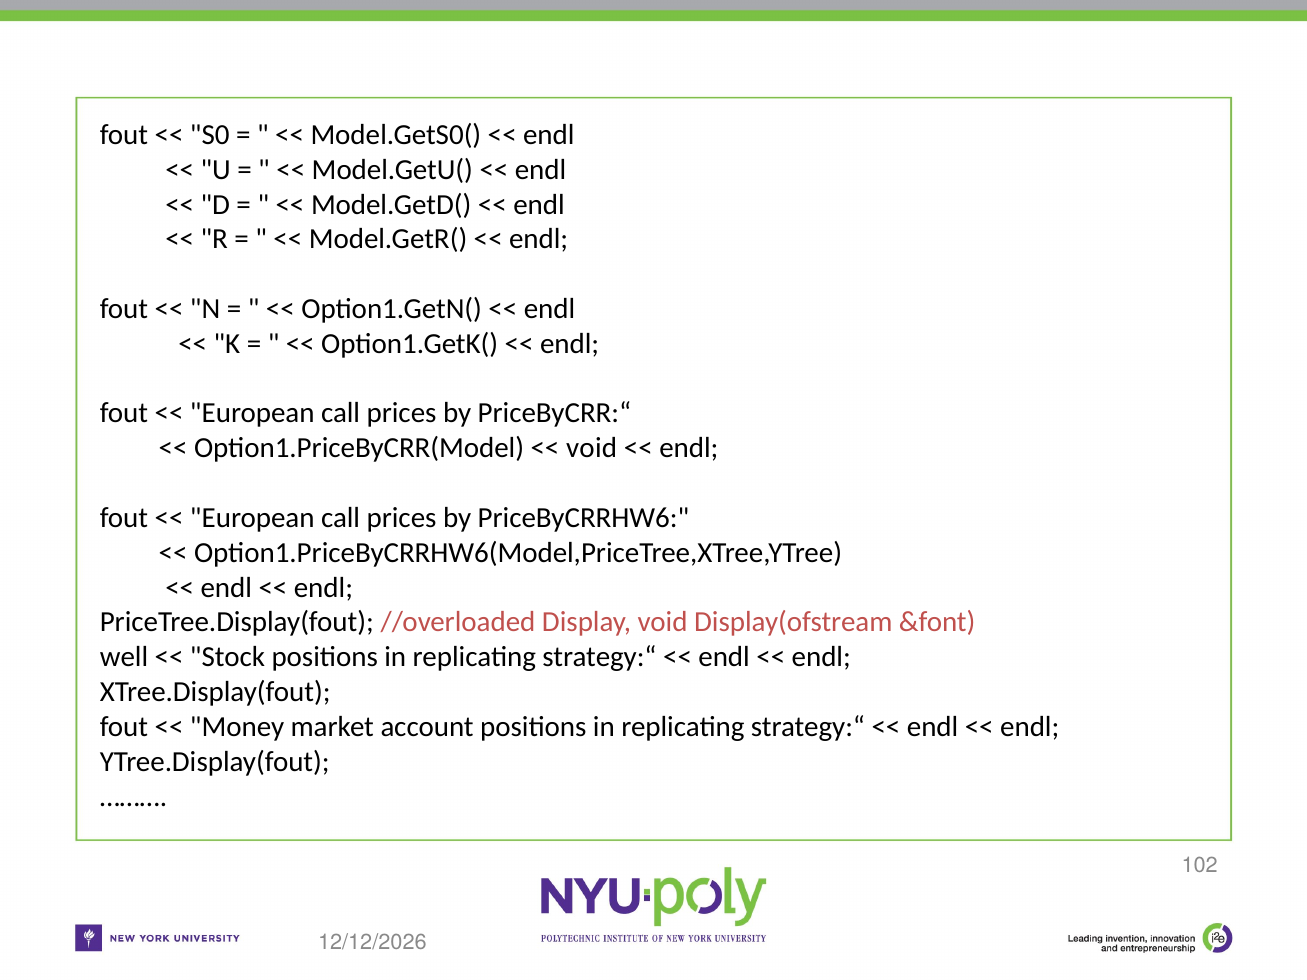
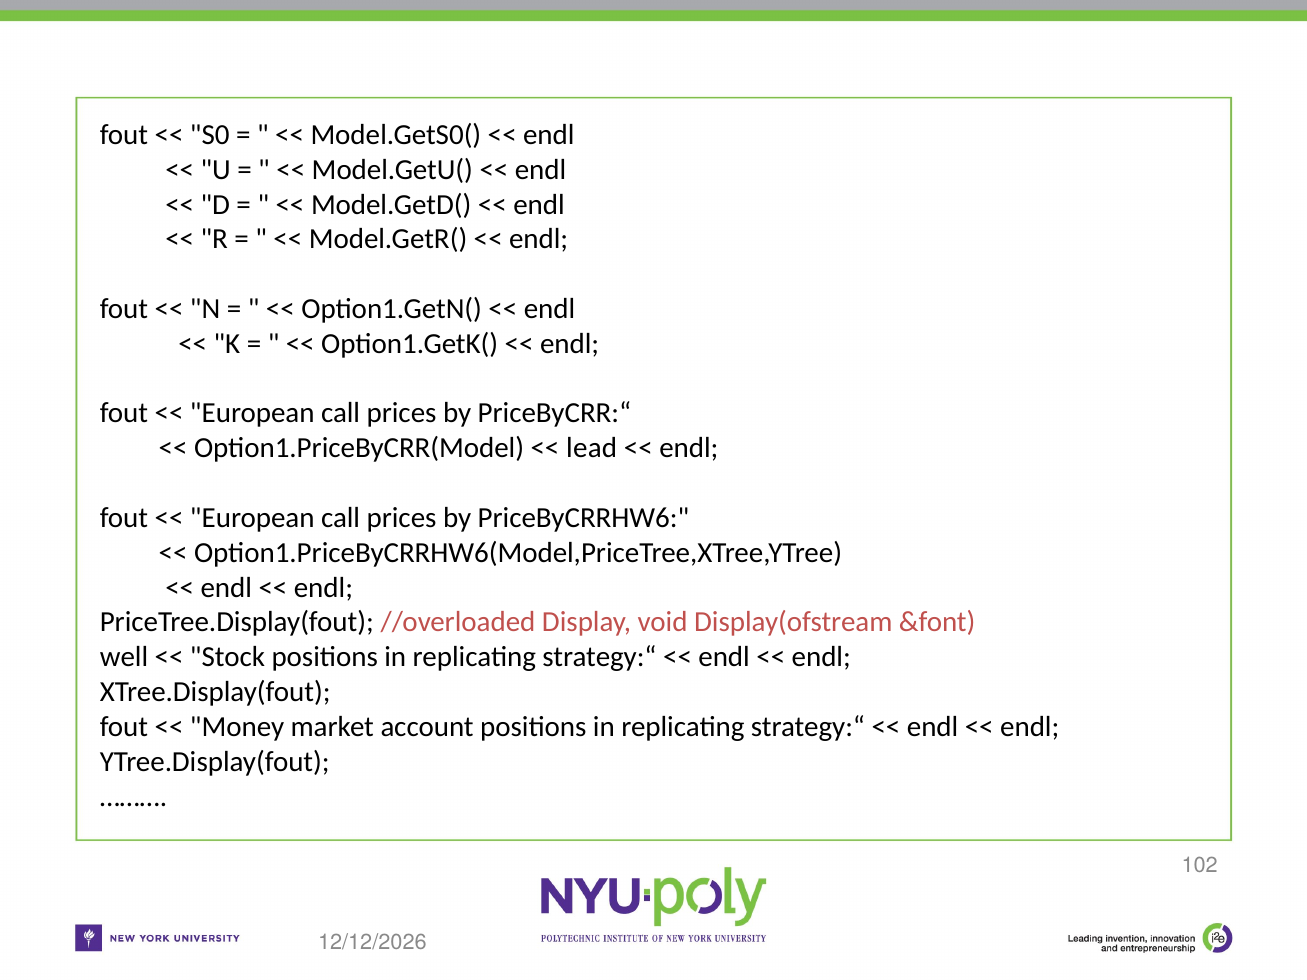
void: void -> lead (592, 448)
